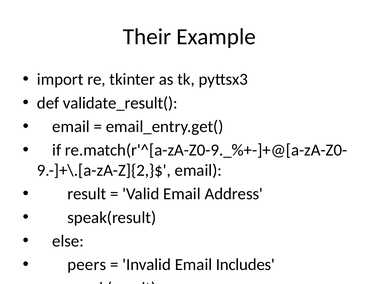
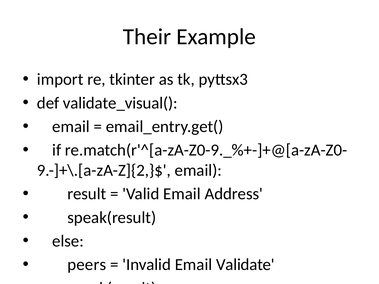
validate_result(: validate_result( -> validate_visual( (120, 103)
Includes: Includes -> Validate (245, 265)
